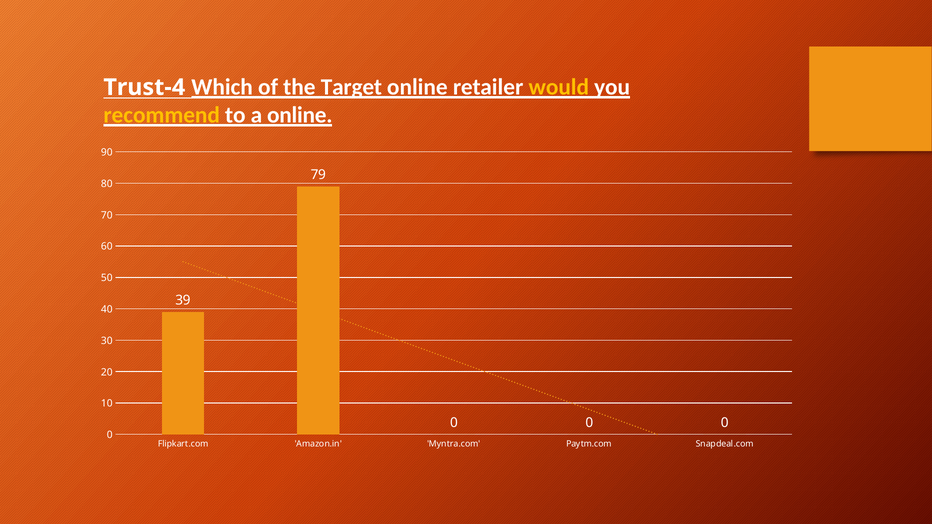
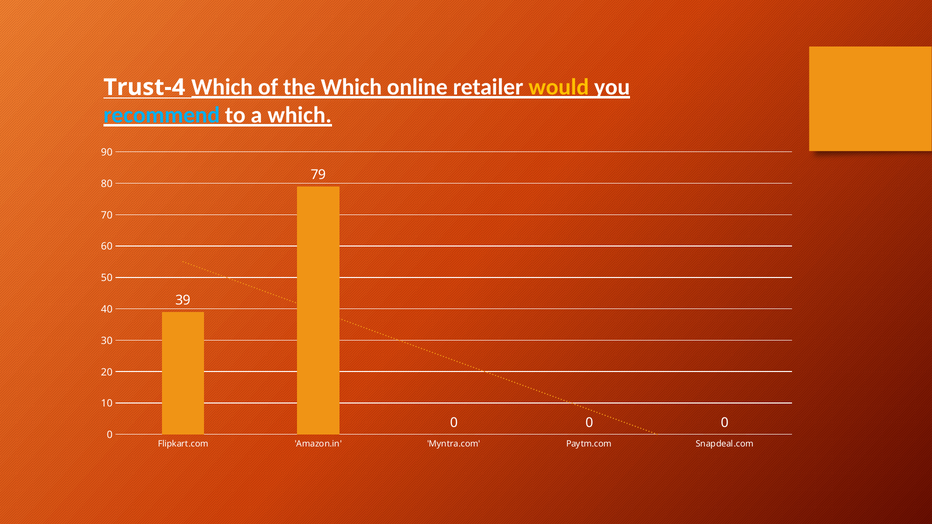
the Target: Target -> Which (351, 87)
recommend colour: yellow -> light blue (162, 115)
a online: online -> which (300, 115)
